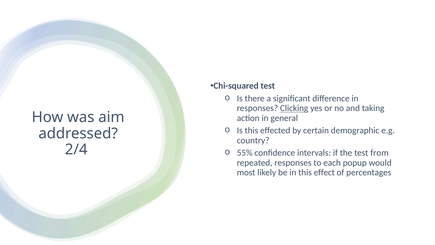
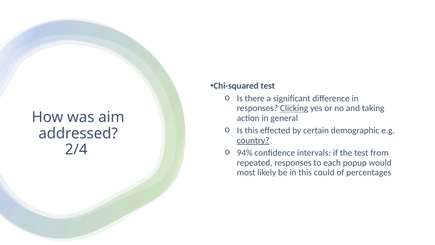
country underline: none -> present (253, 140)
55%: 55% -> 94% (245, 153)
effect: effect -> could (324, 172)
